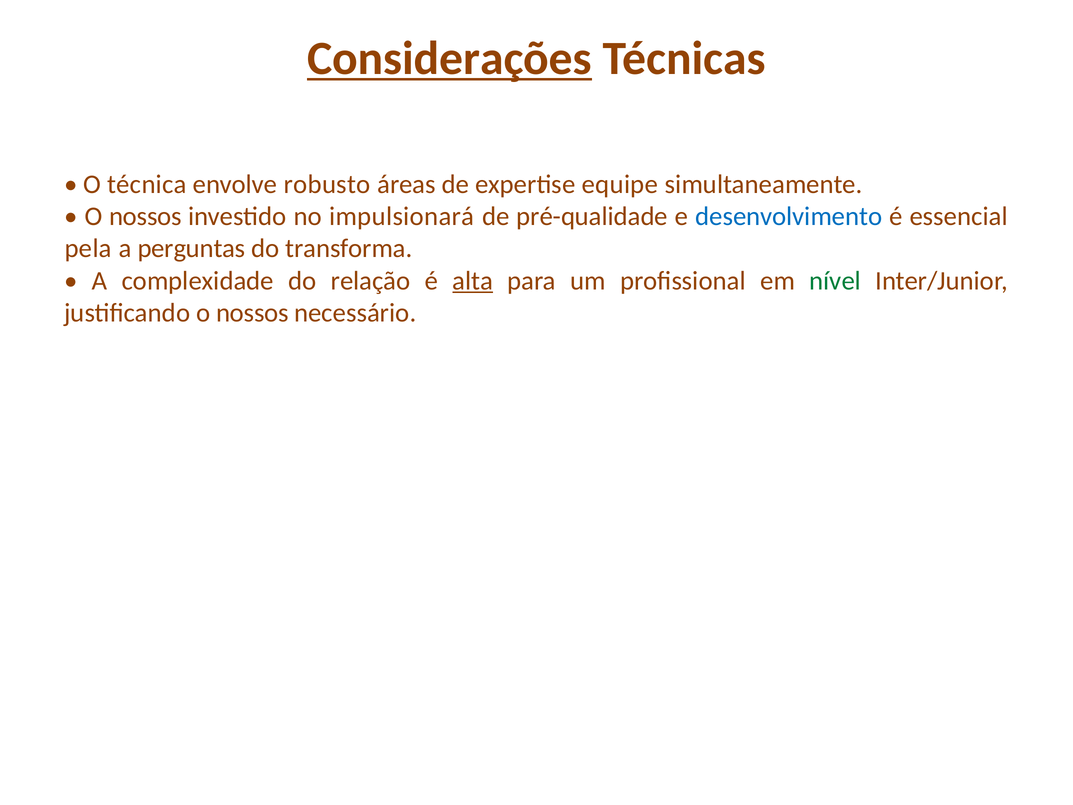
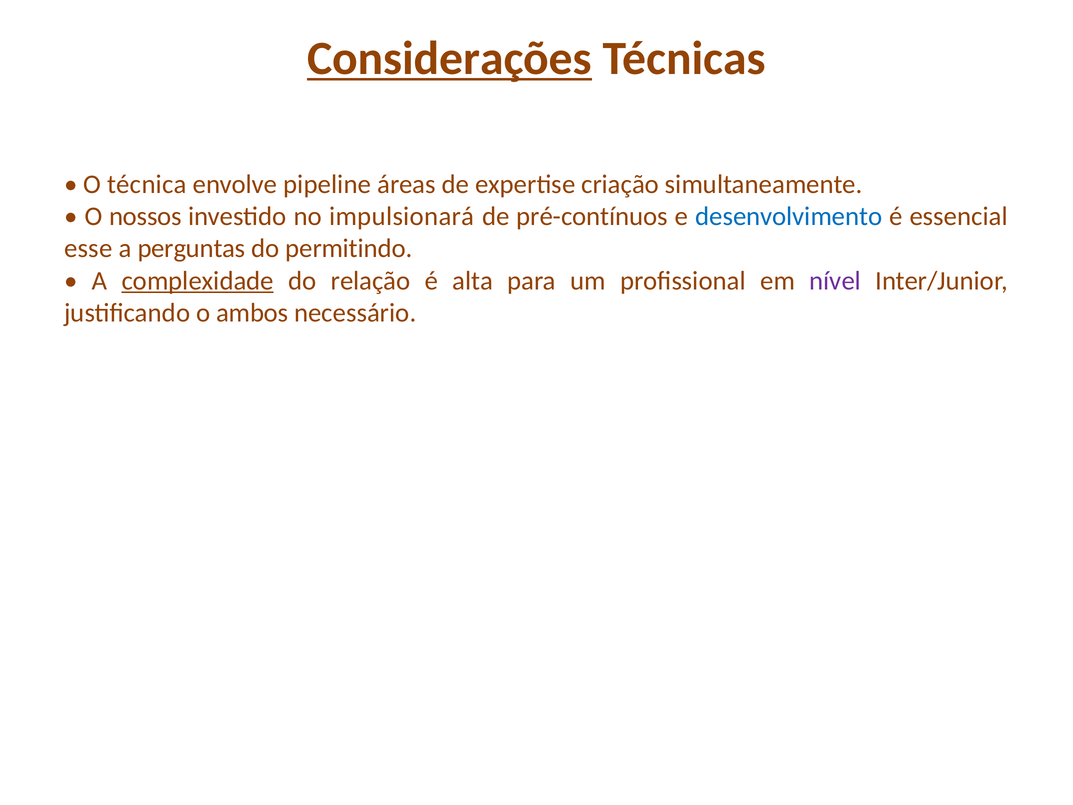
robusto: robusto -> pipeline (327, 184)
equipe: equipe -> criação (620, 184)
pré-qualidade: pré-qualidade -> pré-contínuos (592, 216)
pela: pela -> esse (88, 249)
transforma: transforma -> permitindo (349, 249)
complexidade underline: none -> present (198, 281)
alta underline: present -> none (473, 281)
nível colour: green -> purple (835, 281)
justificando o nossos: nossos -> ambos (252, 313)
